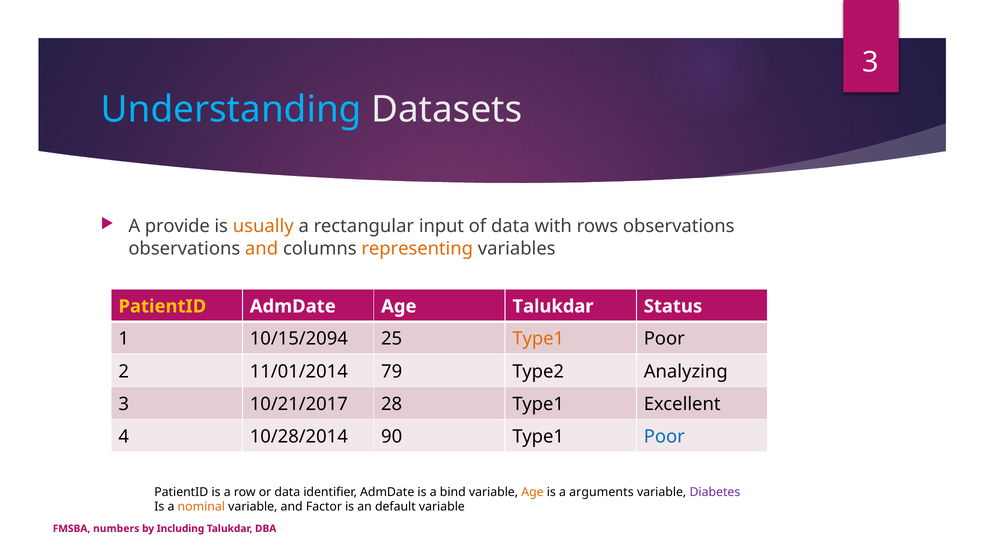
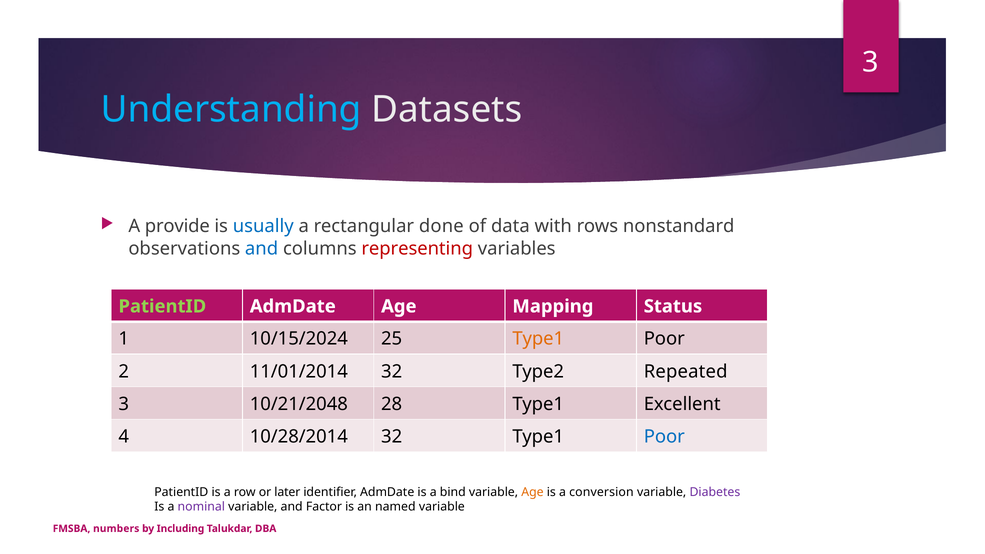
usually colour: orange -> blue (263, 226)
input: input -> done (441, 226)
rows observations: observations -> nonstandard (679, 226)
and colour: orange -> blue (262, 249)
representing colour: orange -> red (417, 249)
PatientID colour: yellow -> light green (162, 306)
Age Talukdar: Talukdar -> Mapping (553, 306)
10/15/2094: 10/15/2094 -> 10/15/2024 (299, 339)
11/01/2014 79: 79 -> 32 (392, 371)
Analyzing: Analyzing -> Repeated (686, 371)
10/21/2017: 10/21/2017 -> 10/21/2048 (299, 404)
10/28/2014 90: 90 -> 32 (392, 437)
or data: data -> later (287, 492)
arguments: arguments -> conversion (601, 492)
nominal colour: orange -> purple (201, 507)
default: default -> named (395, 507)
